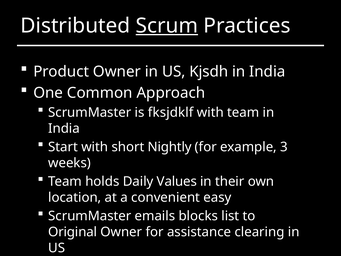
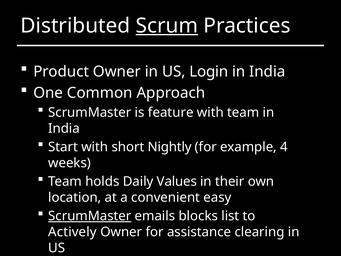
Kjsdh: Kjsdh -> Login (209, 72)
fksjdklf: fksjdklf -> feature (171, 112)
3: 3 -> 4 (284, 147)
ScrumMaster underline: none -> present (90, 216)
Original: Original -> Actively (72, 232)
